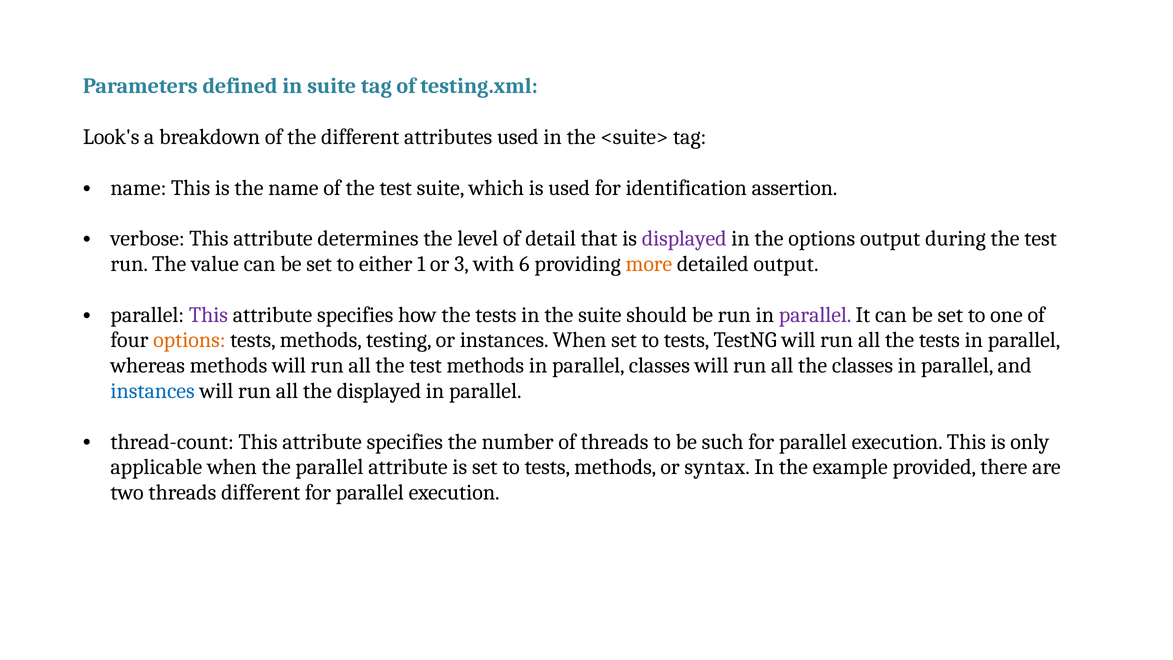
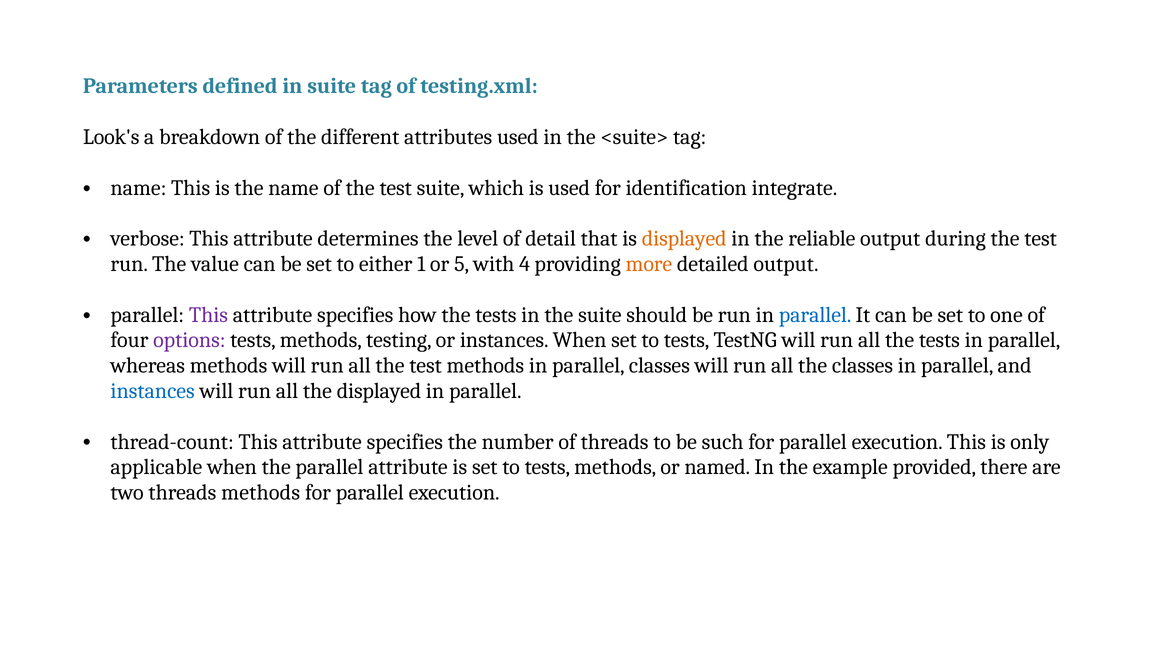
assertion: assertion -> integrate (795, 188)
displayed colour: purple -> orange (684, 239)
the options: options -> reliable (822, 239)
3: 3 -> 5 (462, 264)
6: 6 -> 4 (525, 264)
parallel colour: purple -> blue (815, 315)
options colour: orange -> purple (189, 340)
syntax: syntax -> named (717, 467)
threads different: different -> methods (261, 492)
